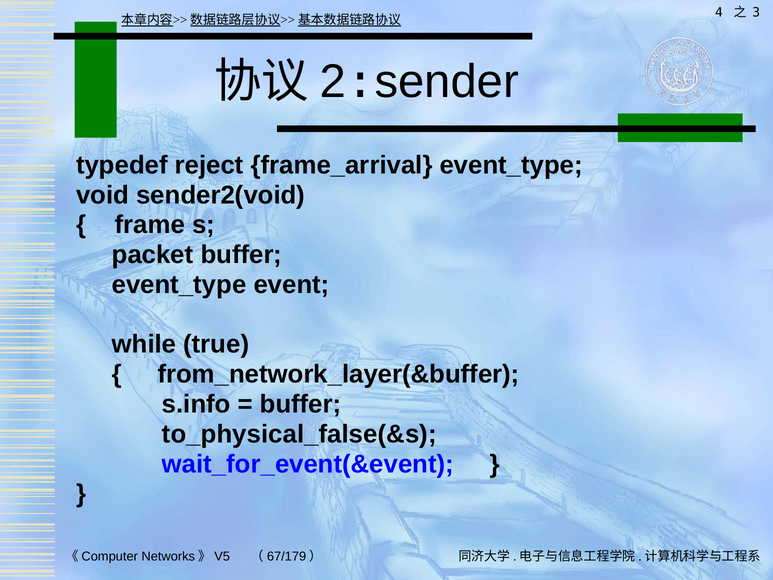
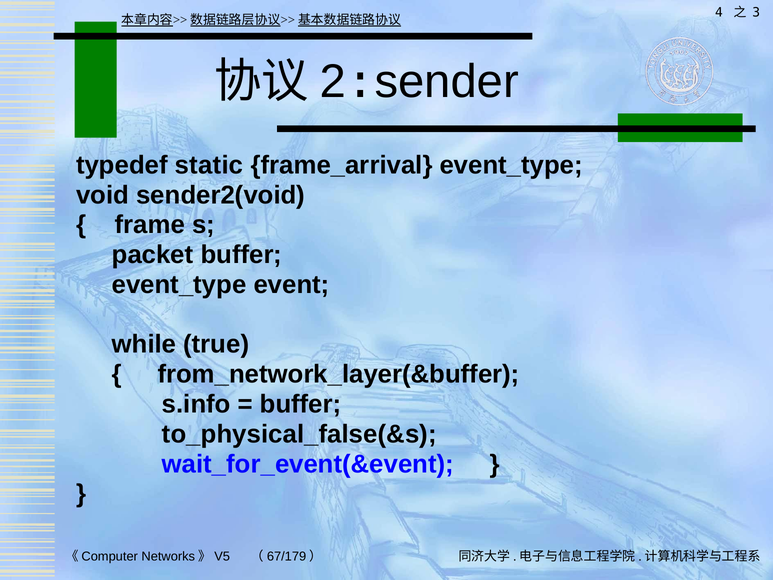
reject: reject -> static (209, 165)
